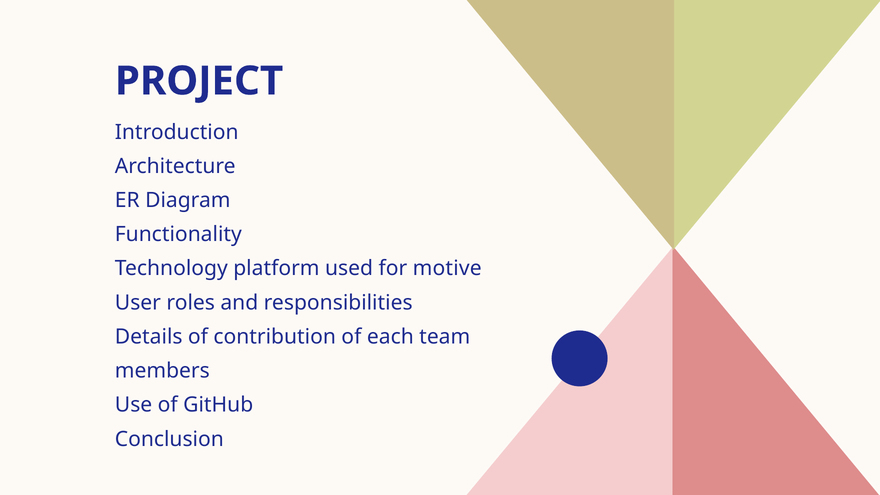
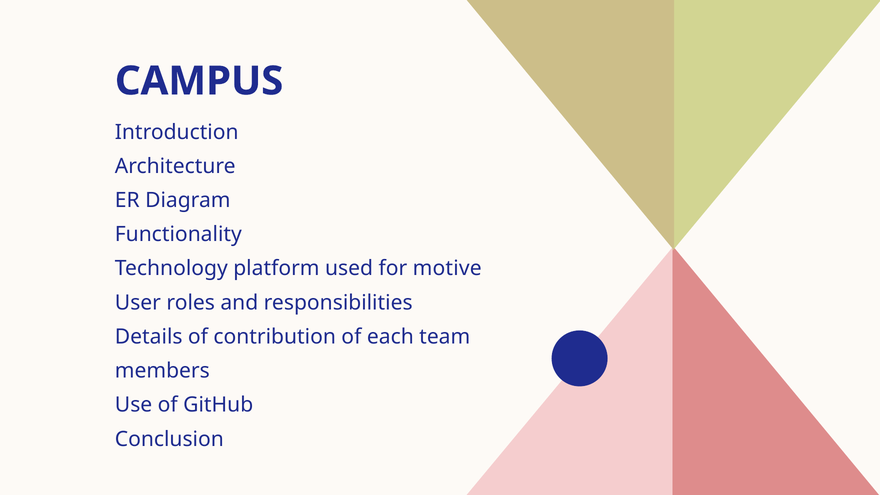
PROJECT: PROJECT -> CAMPUS (199, 81)
